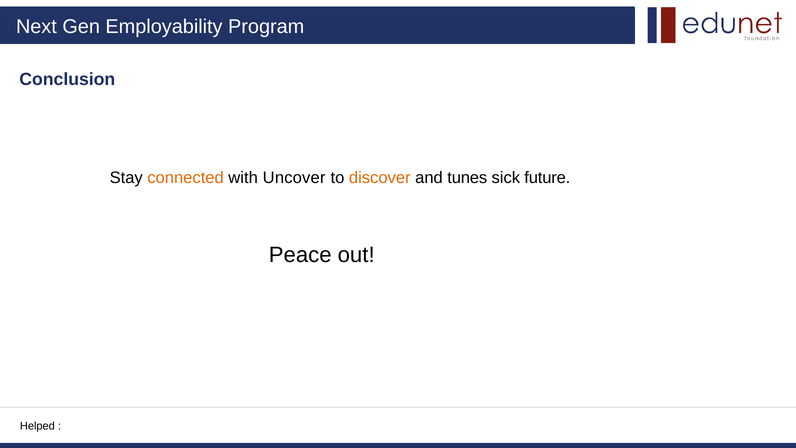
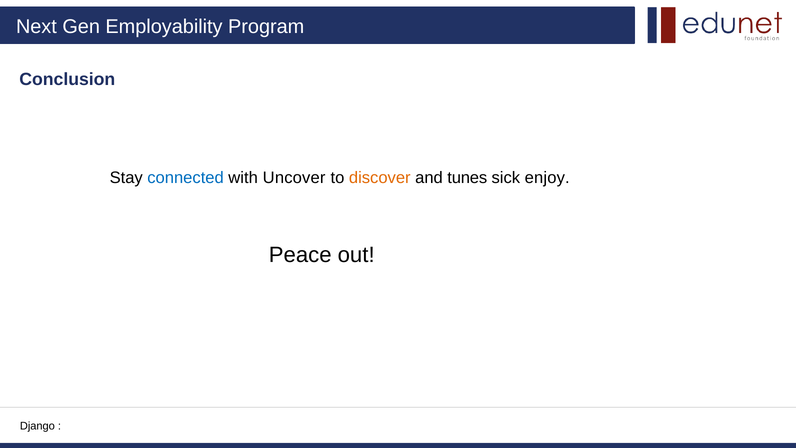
connected colour: orange -> blue (186, 178)
future: future -> enjoy (547, 178)
Helped: Helped -> Django (37, 426)
